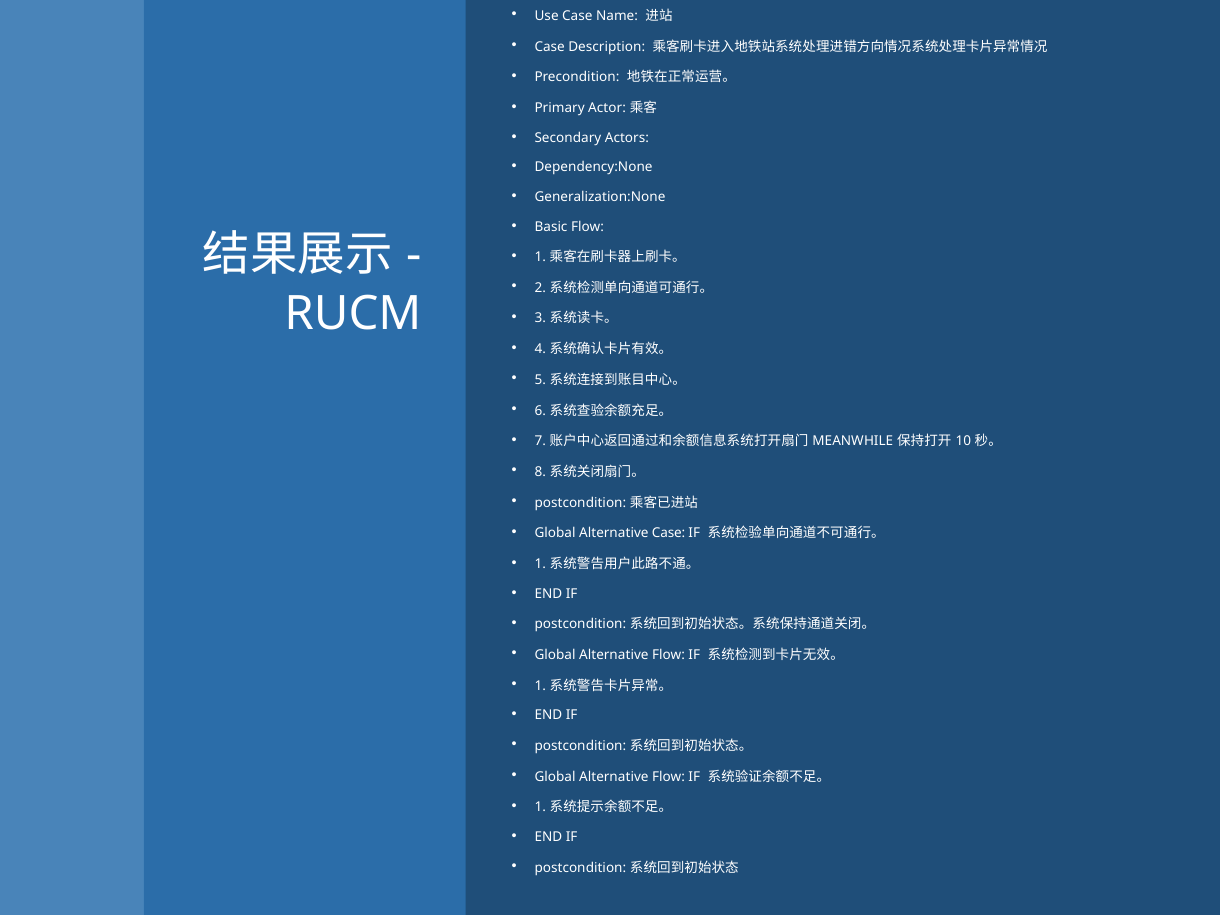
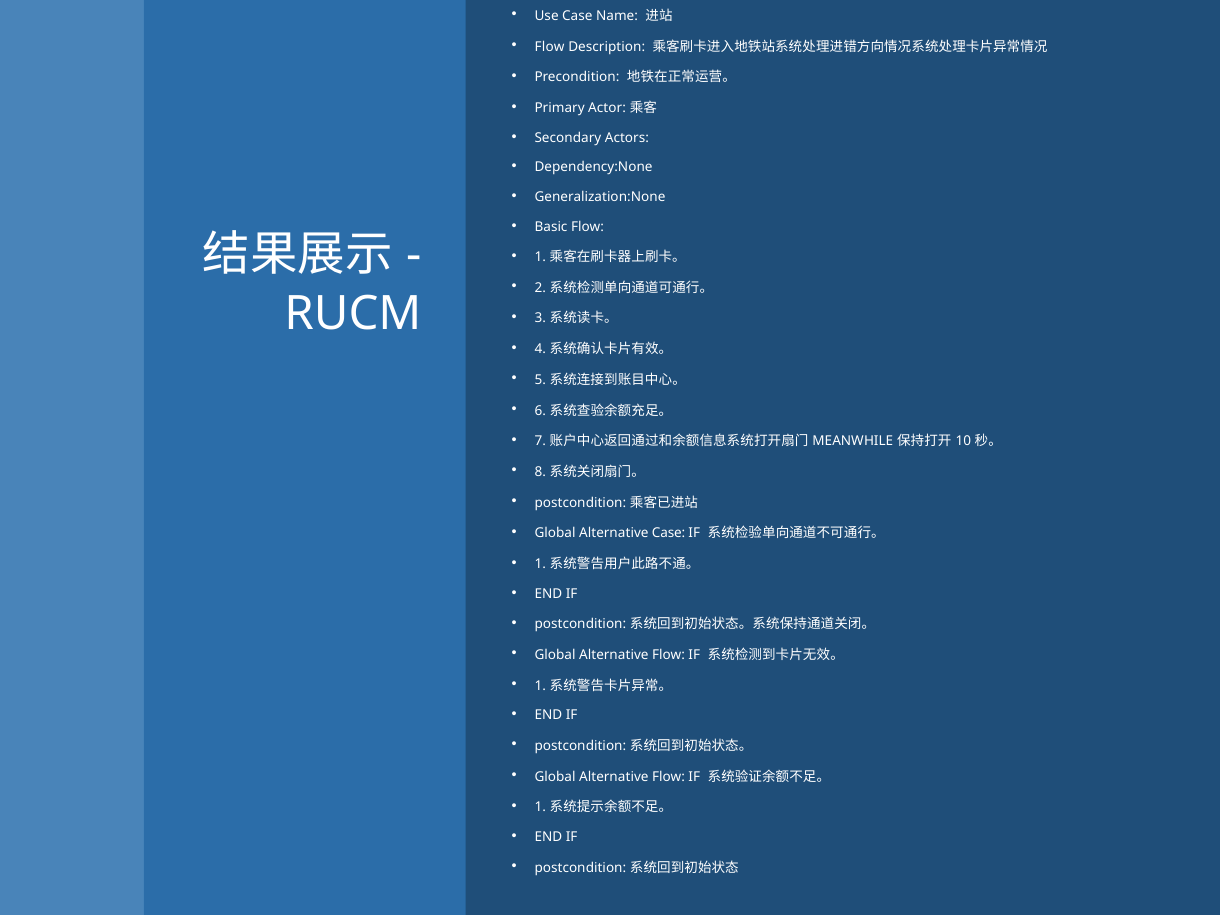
Case: Case -> Flow (550, 47)
